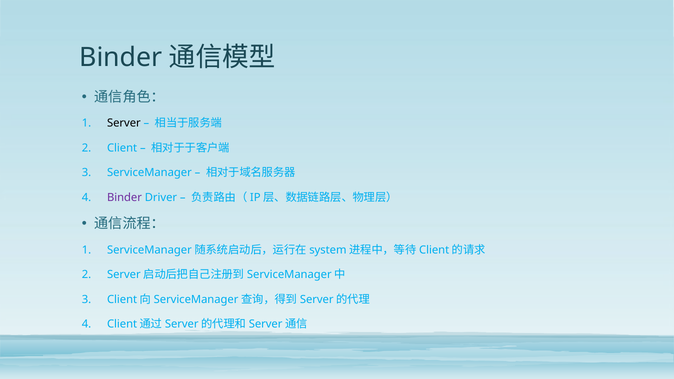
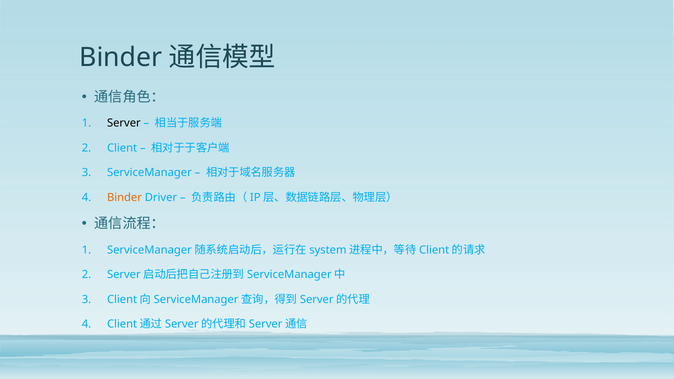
Binder colour: purple -> orange (124, 197)
